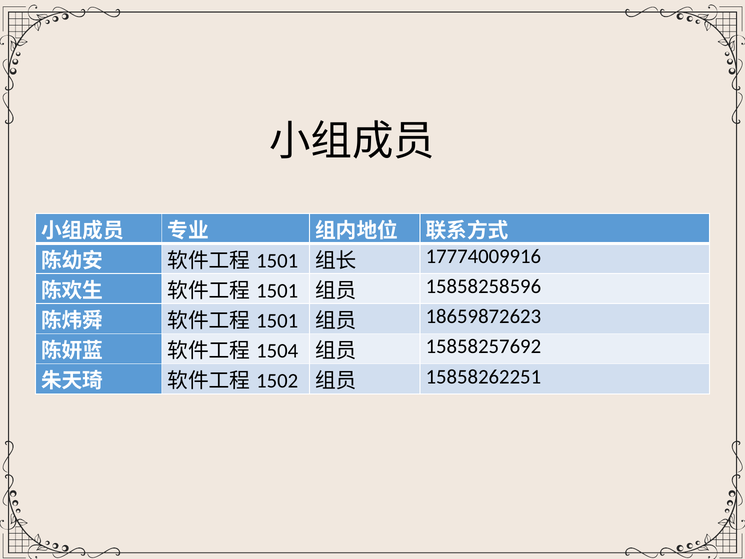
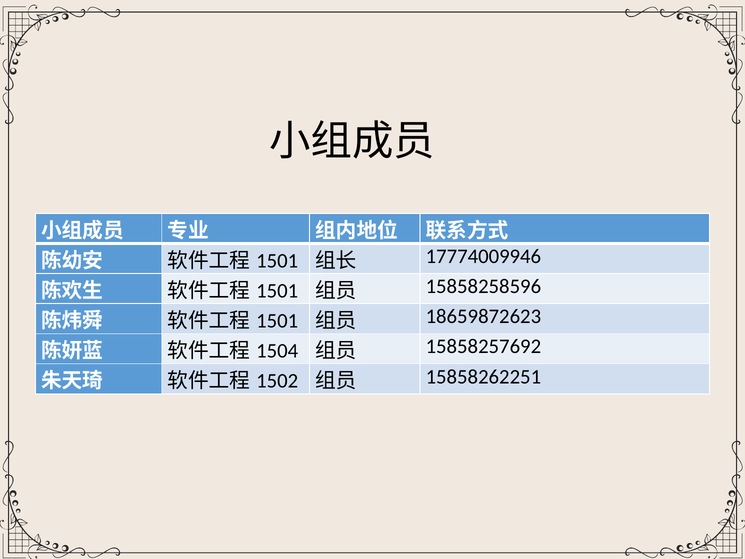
17774009916: 17774009916 -> 17774009946 (483, 256)
